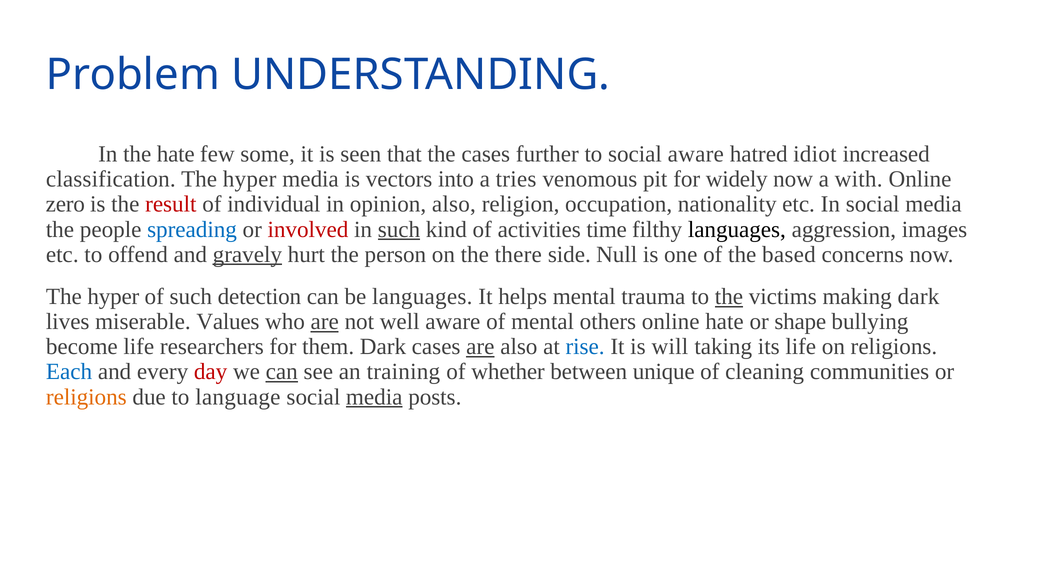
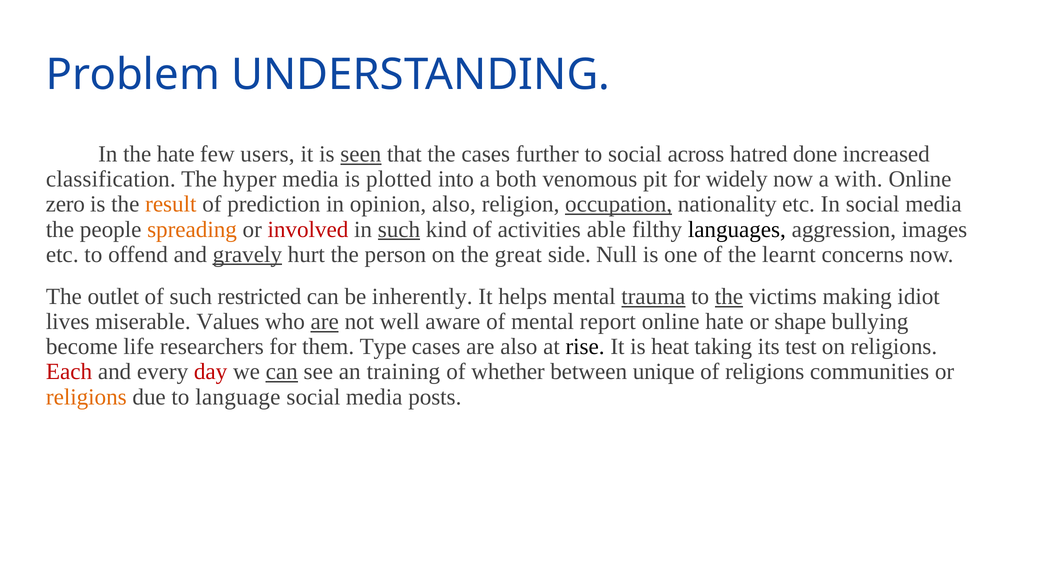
some: some -> users (267, 154)
seen underline: none -> present (361, 154)
social aware: aware -> across (696, 154)
idiot: idiot -> done (815, 154)
vectors: vectors -> plotted (399, 179)
tries: tries -> both (516, 179)
result colour: red -> orange (171, 204)
individual: individual -> prediction (274, 204)
occupation underline: none -> present (619, 204)
spreading colour: blue -> orange (192, 229)
time: time -> able (606, 229)
there: there -> great (518, 254)
based: based -> learnt (789, 254)
hyper: hyper -> outlet (113, 297)
detection: detection -> restricted (259, 297)
be languages: languages -> inherently (422, 297)
trauma underline: none -> present (653, 297)
making dark: dark -> idiot (919, 297)
others: others -> report (608, 322)
them Dark: Dark -> Type (383, 347)
are underline: present -> none (480, 347)
rise colour: blue -> black (585, 347)
will: will -> heat (670, 347)
its life: life -> test (801, 347)
Each colour: blue -> red (69, 372)
of cleaning: cleaning -> religions (765, 372)
media underline: present -> none (374, 397)
